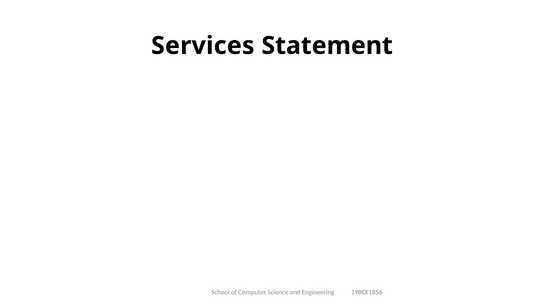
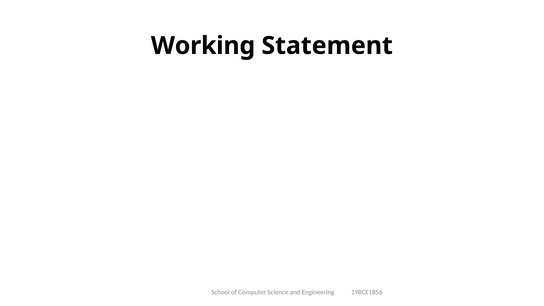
Services: Services -> Working (203, 46)
